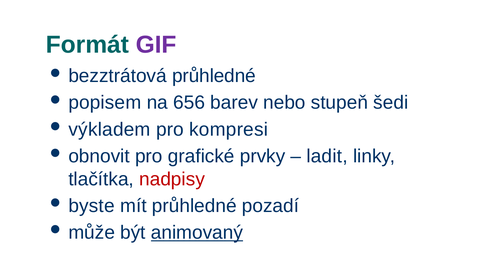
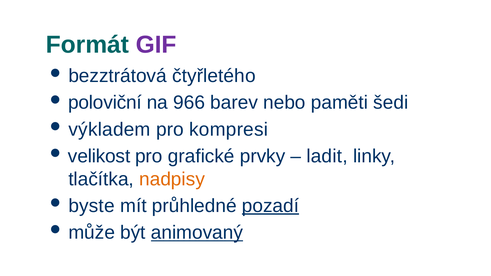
bezztrátová průhledné: průhledné -> čtyřletého (214, 76)
popisem: popisem -> poloviční (105, 103)
656: 656 -> 966 (189, 103)
stupeň: stupeň -> paměti (339, 103)
obnovit: obnovit -> velikost (99, 156)
nadpisy colour: red -> orange (172, 179)
pozadí underline: none -> present (271, 206)
